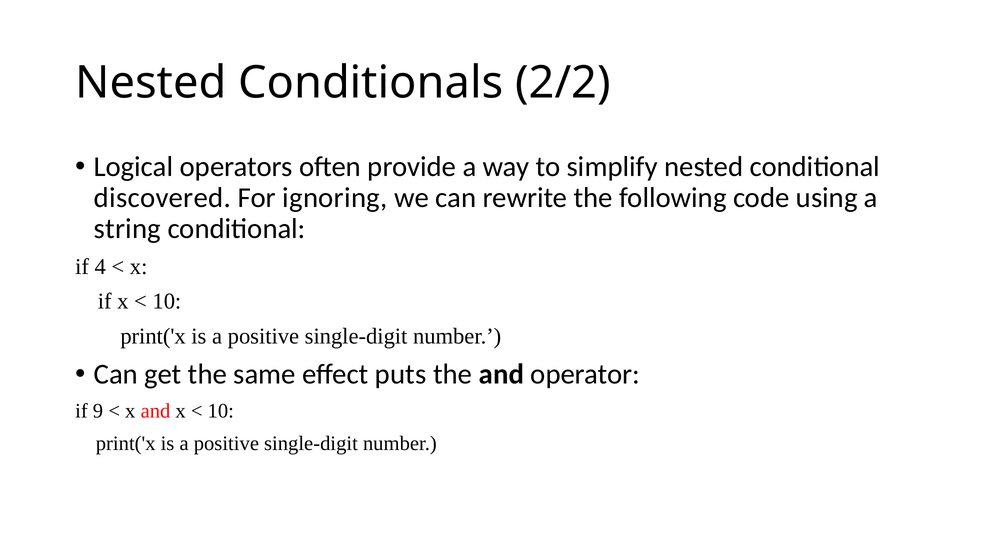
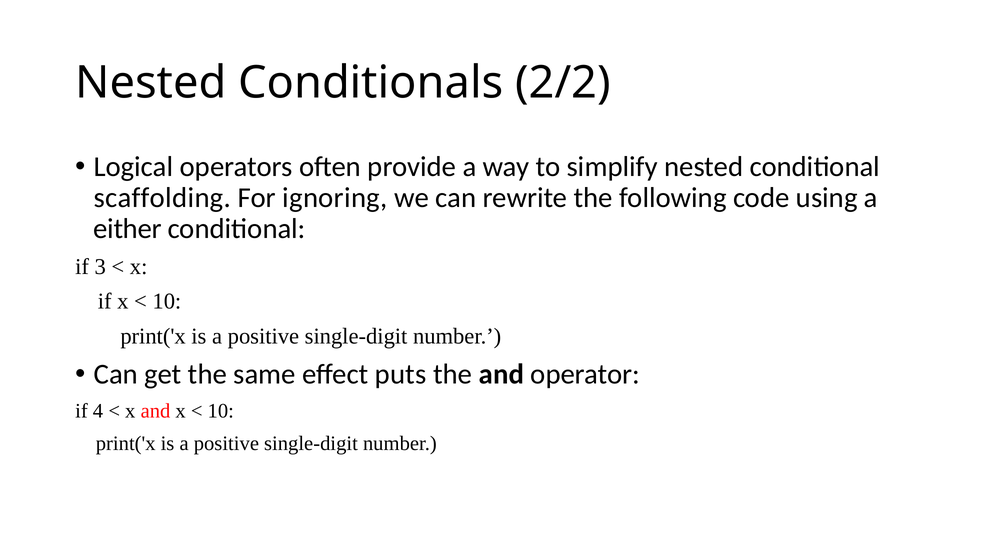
discovered: discovered -> scaffolding (162, 198)
string: string -> either (128, 229)
4: 4 -> 3 (100, 267)
9: 9 -> 4 (98, 411)
